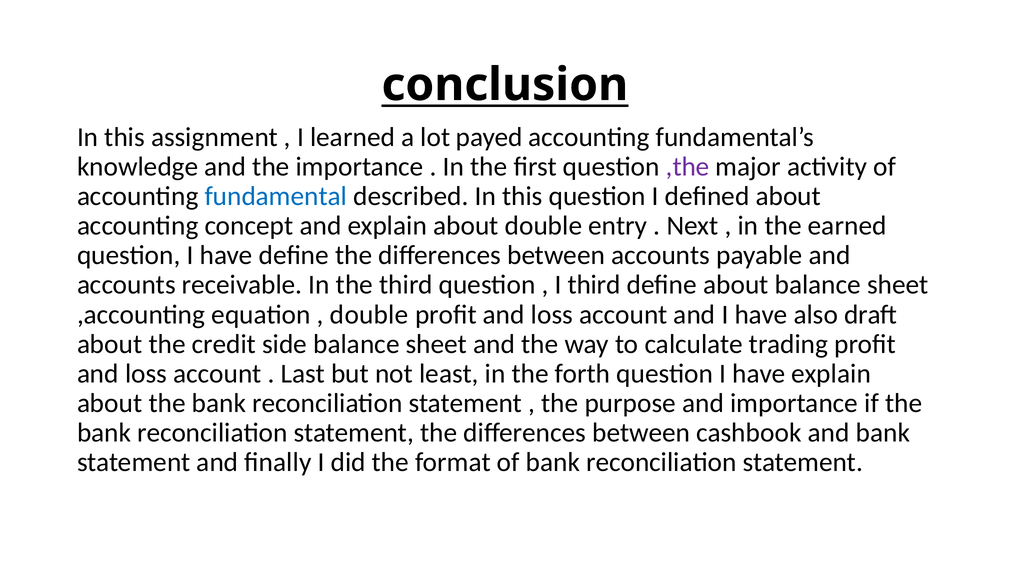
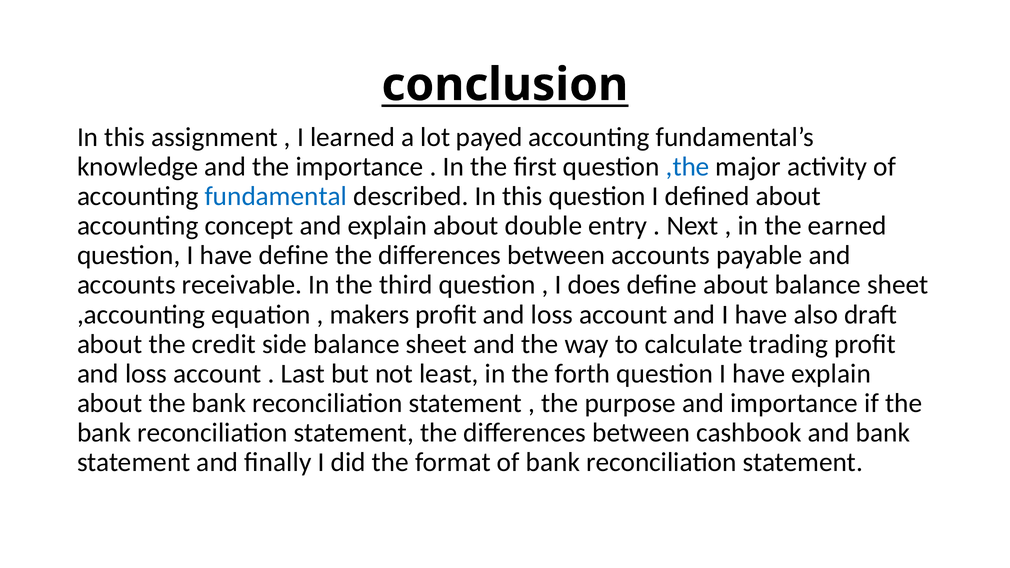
,the colour: purple -> blue (688, 167)
I third: third -> does (594, 285)
double: double -> makers (370, 315)
